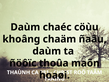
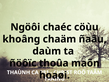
Daùm: Daùm -> Ngöôi (25, 27)
